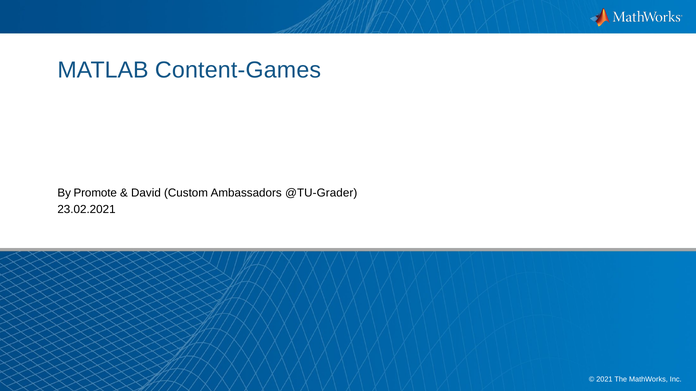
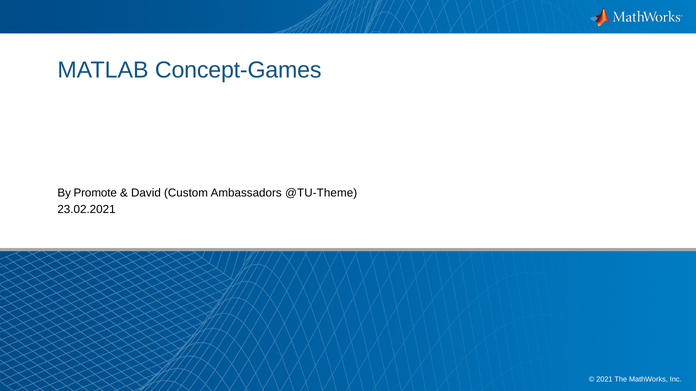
Content-Games: Content-Games -> Concept-Games (238, 70)
@TU-Grader: @TU-Grader -> @TU-Theme (321, 193)
